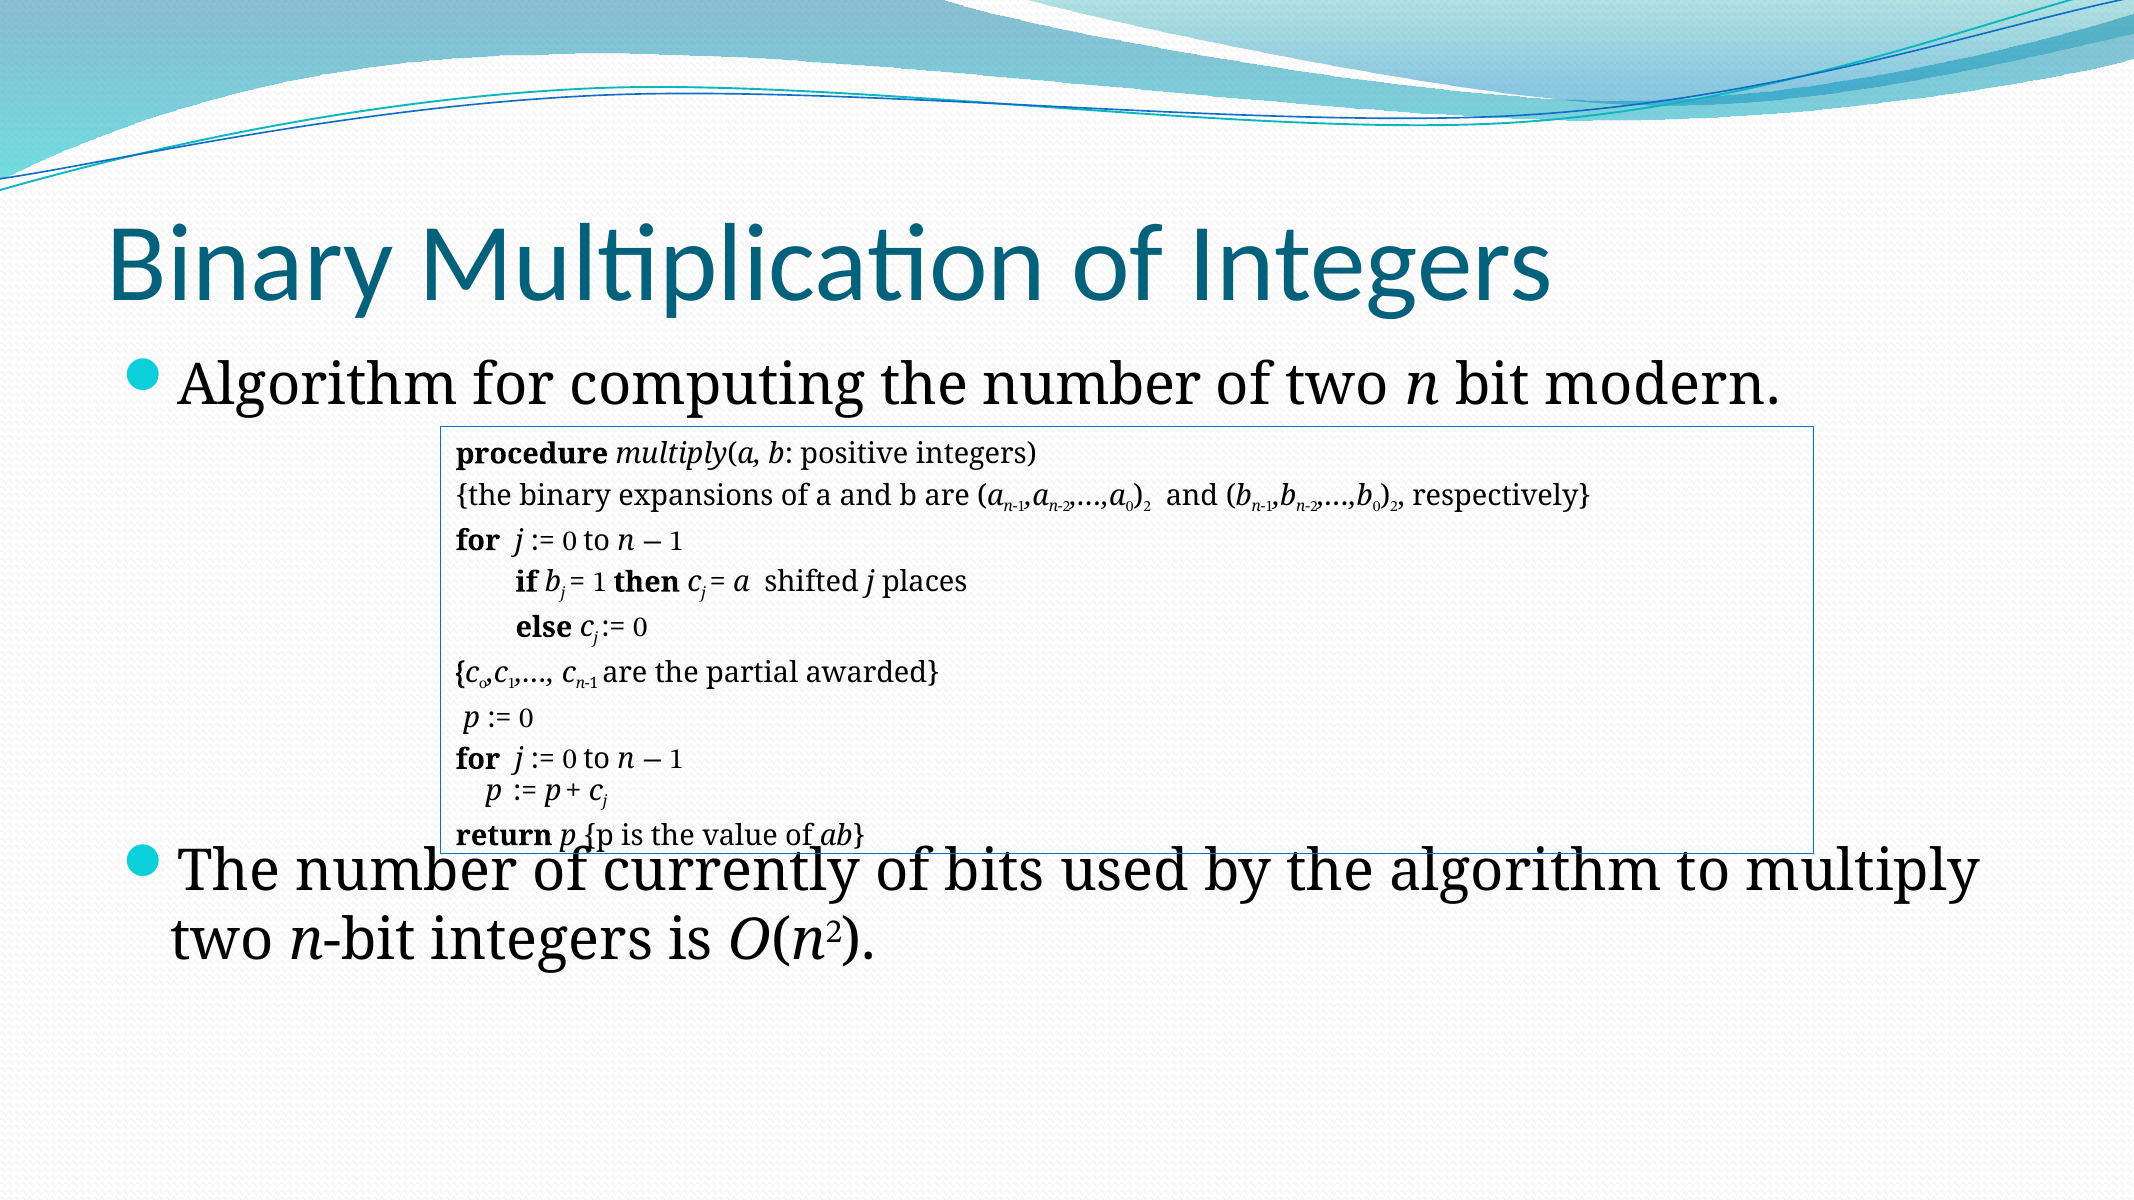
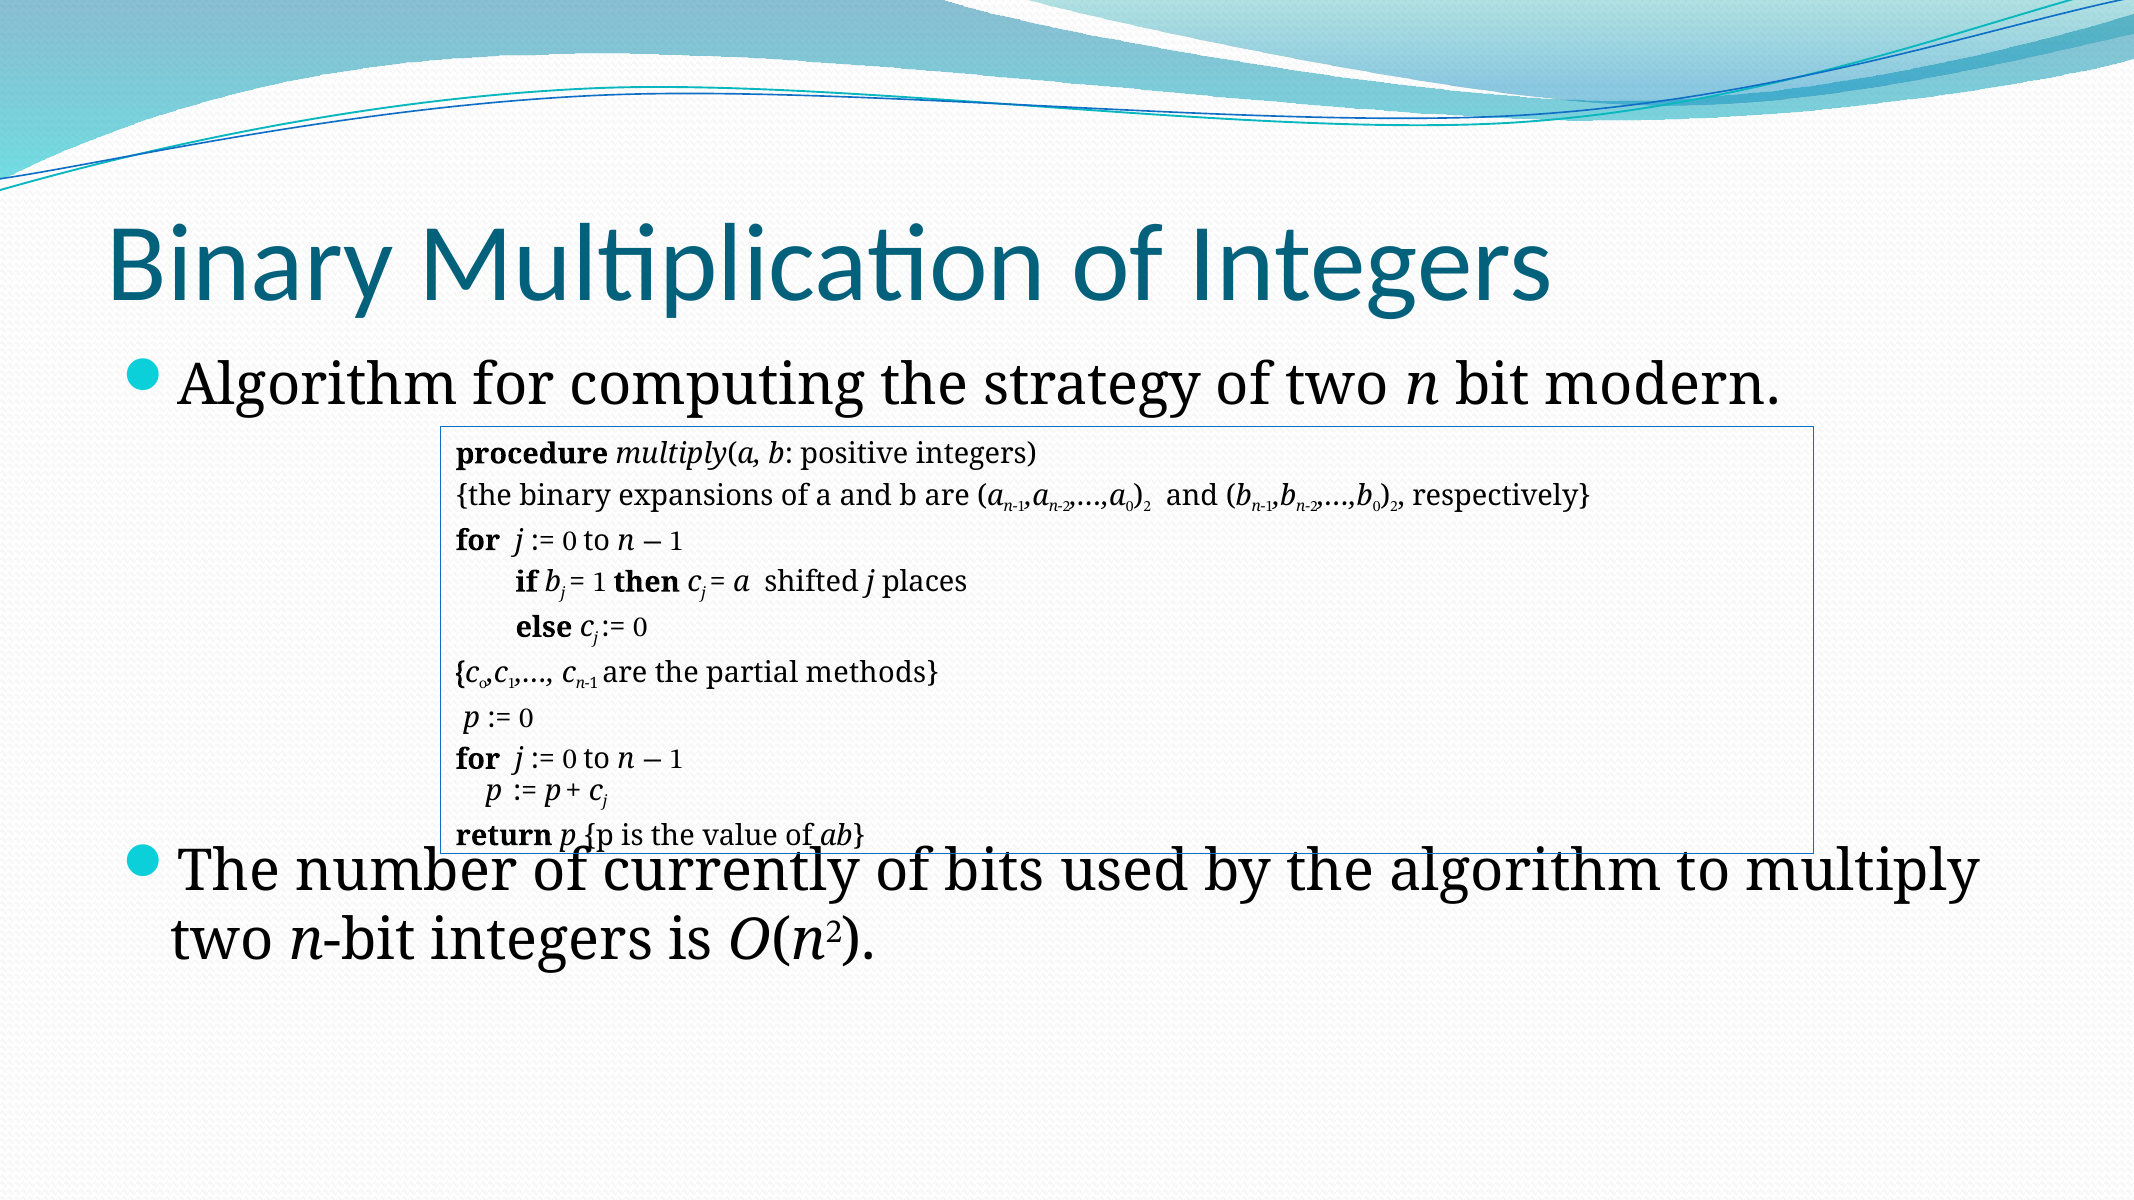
computing the number: number -> strategy (1093, 385)
awarded: awarded -> methods (872, 673)
